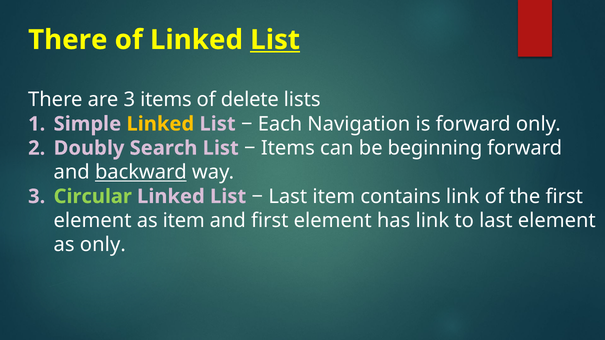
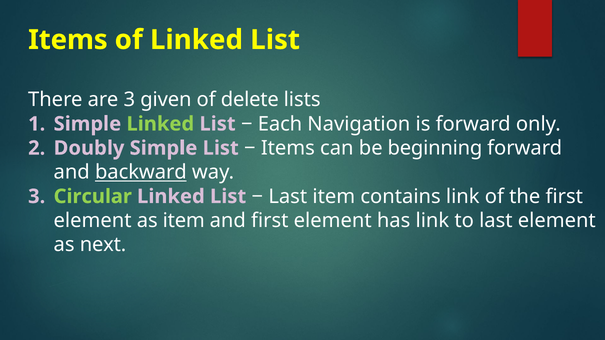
There: There -> Items (68, 40)
List underline: present -> none (275, 40)
3 items: items -> given (166, 100)
Linked colour: yellow -> light green (160, 124)
Doubly Search: Search -> Simple (163, 148)
as only: only -> next (103, 245)
